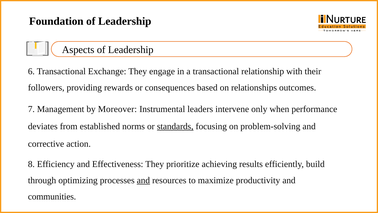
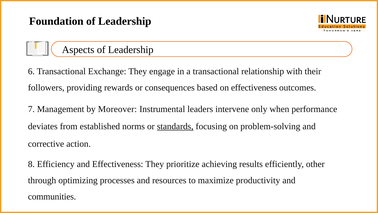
on relationships: relationships -> effectiveness (254, 88)
build: build -> other (315, 164)
and underline: present -> none (143, 180)
